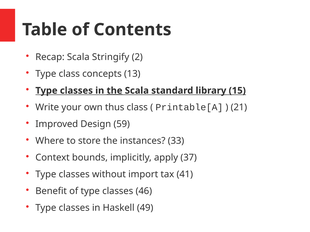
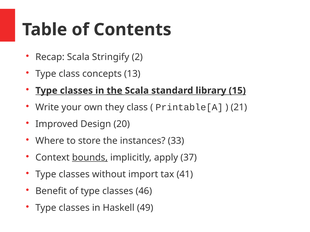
thus: thus -> they (115, 108)
59: 59 -> 20 (122, 124)
bounds underline: none -> present (90, 158)
